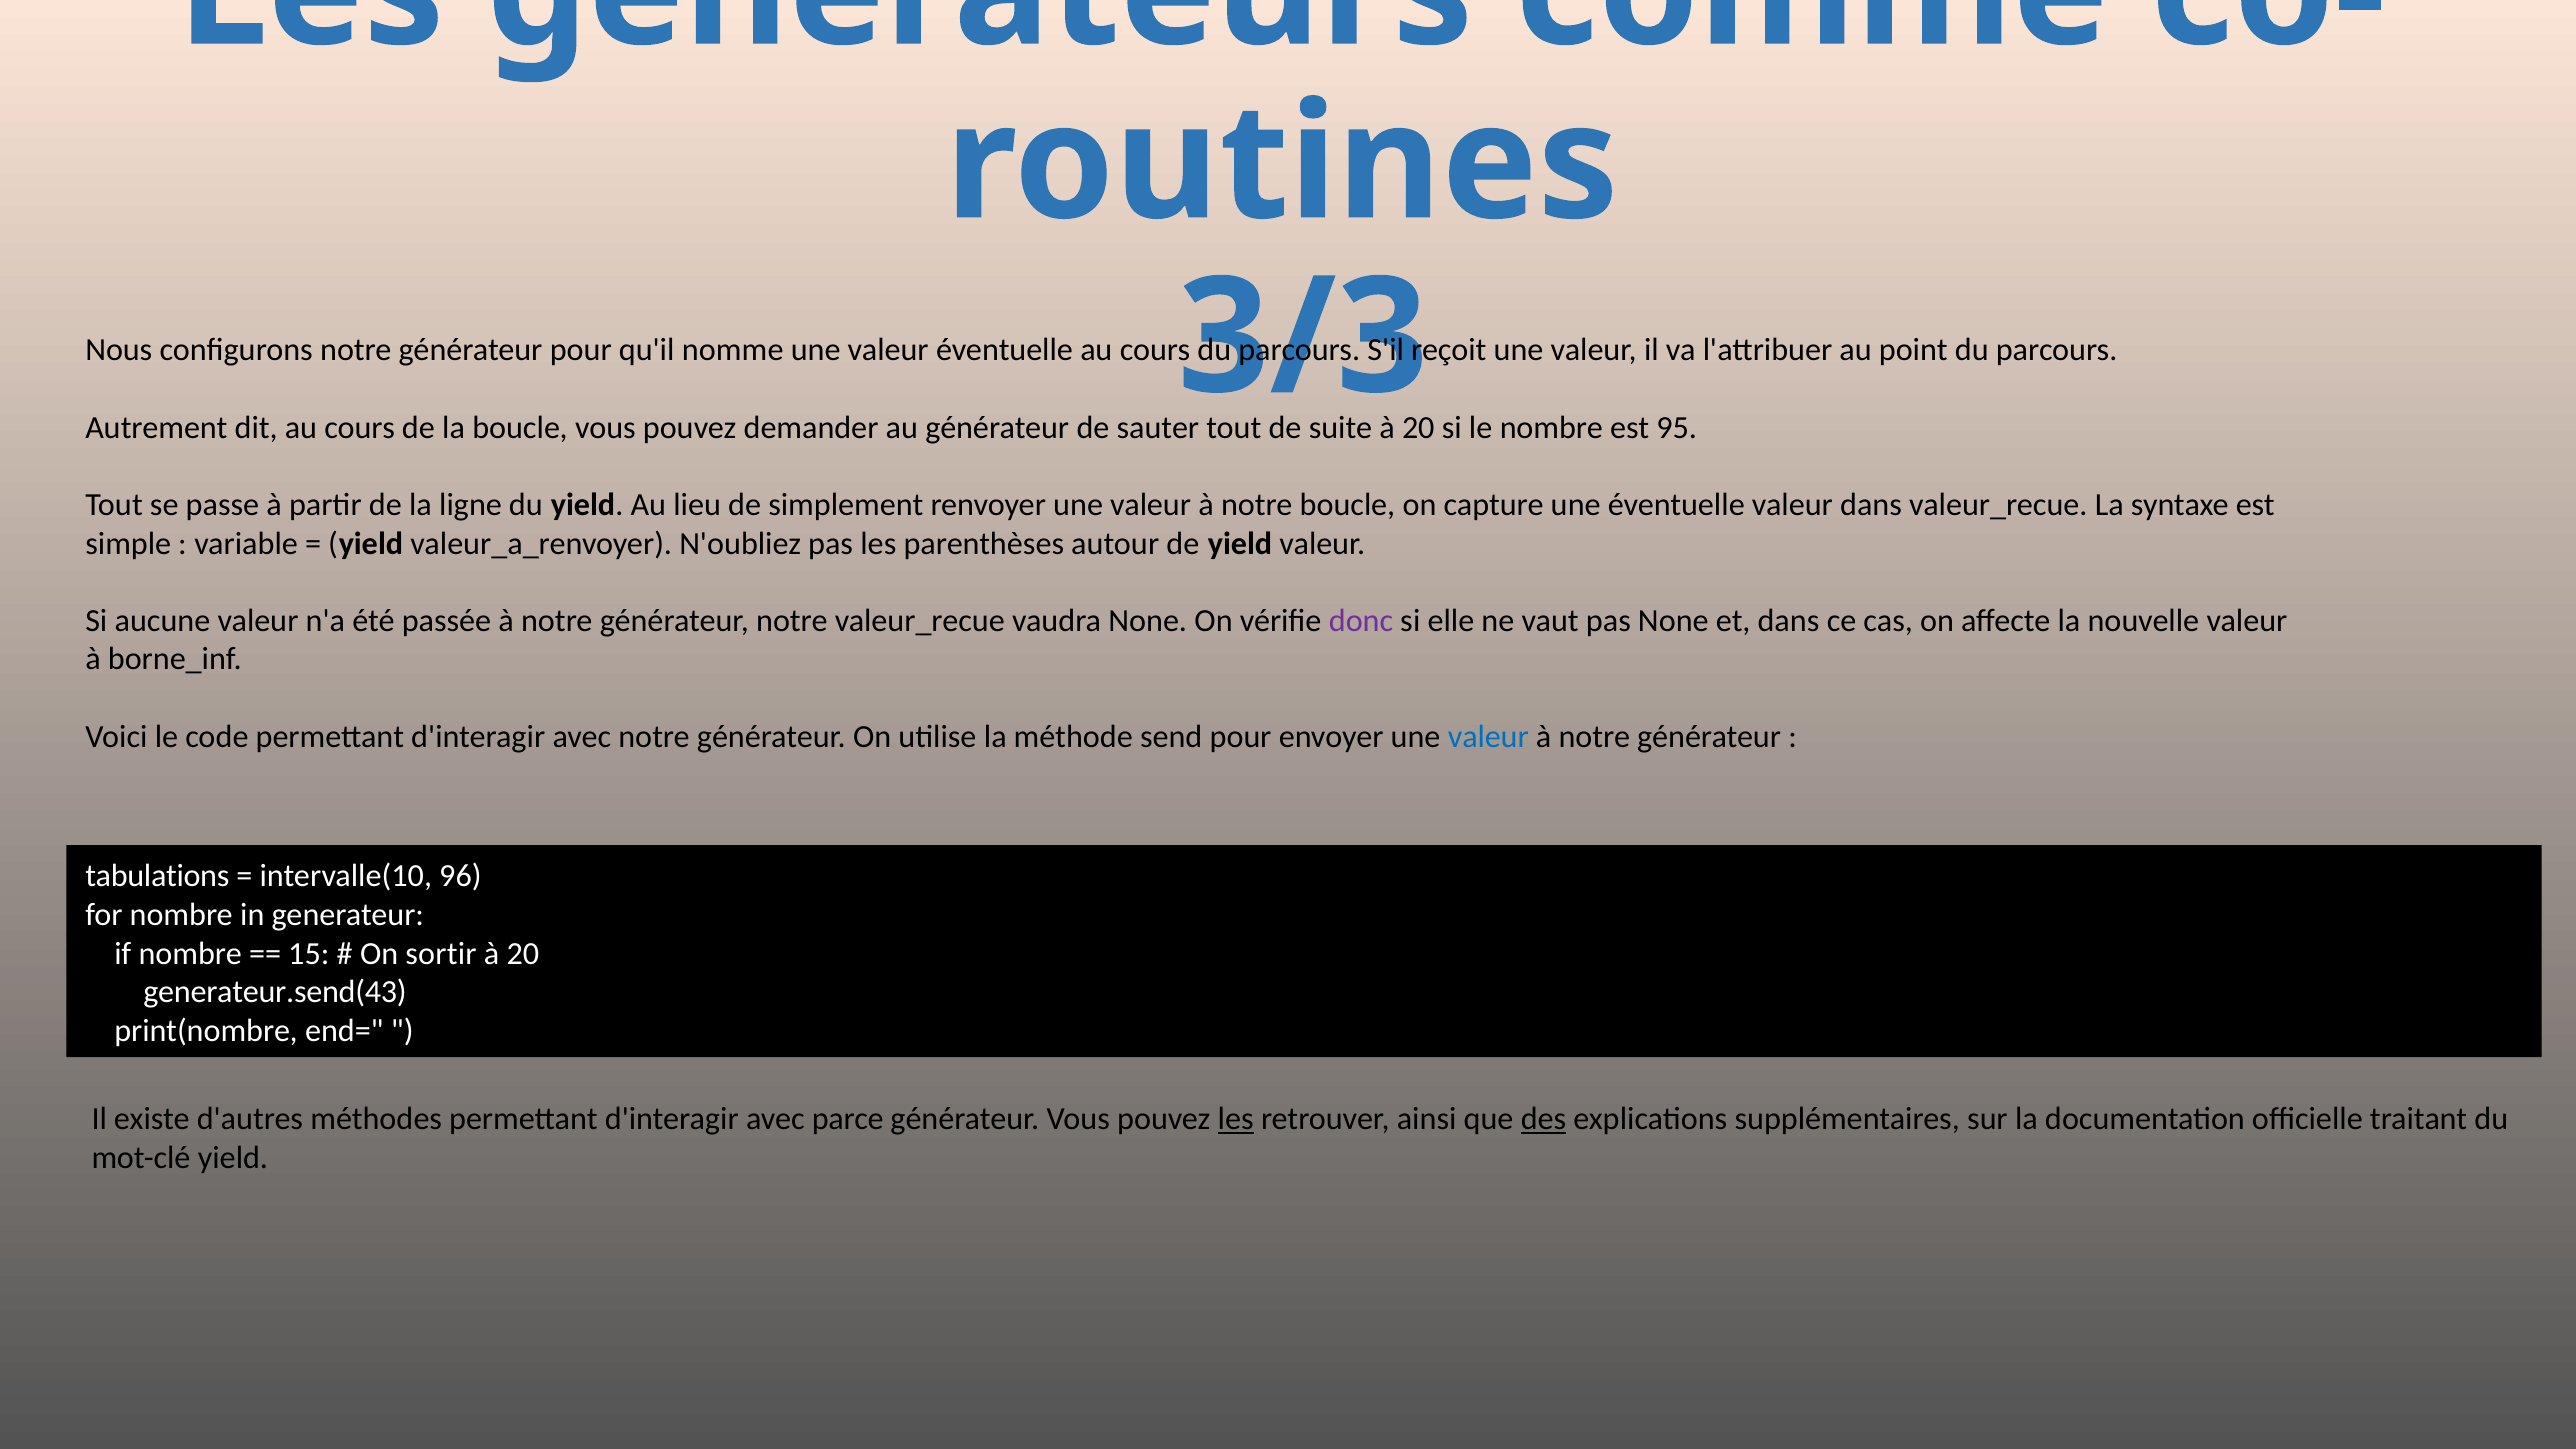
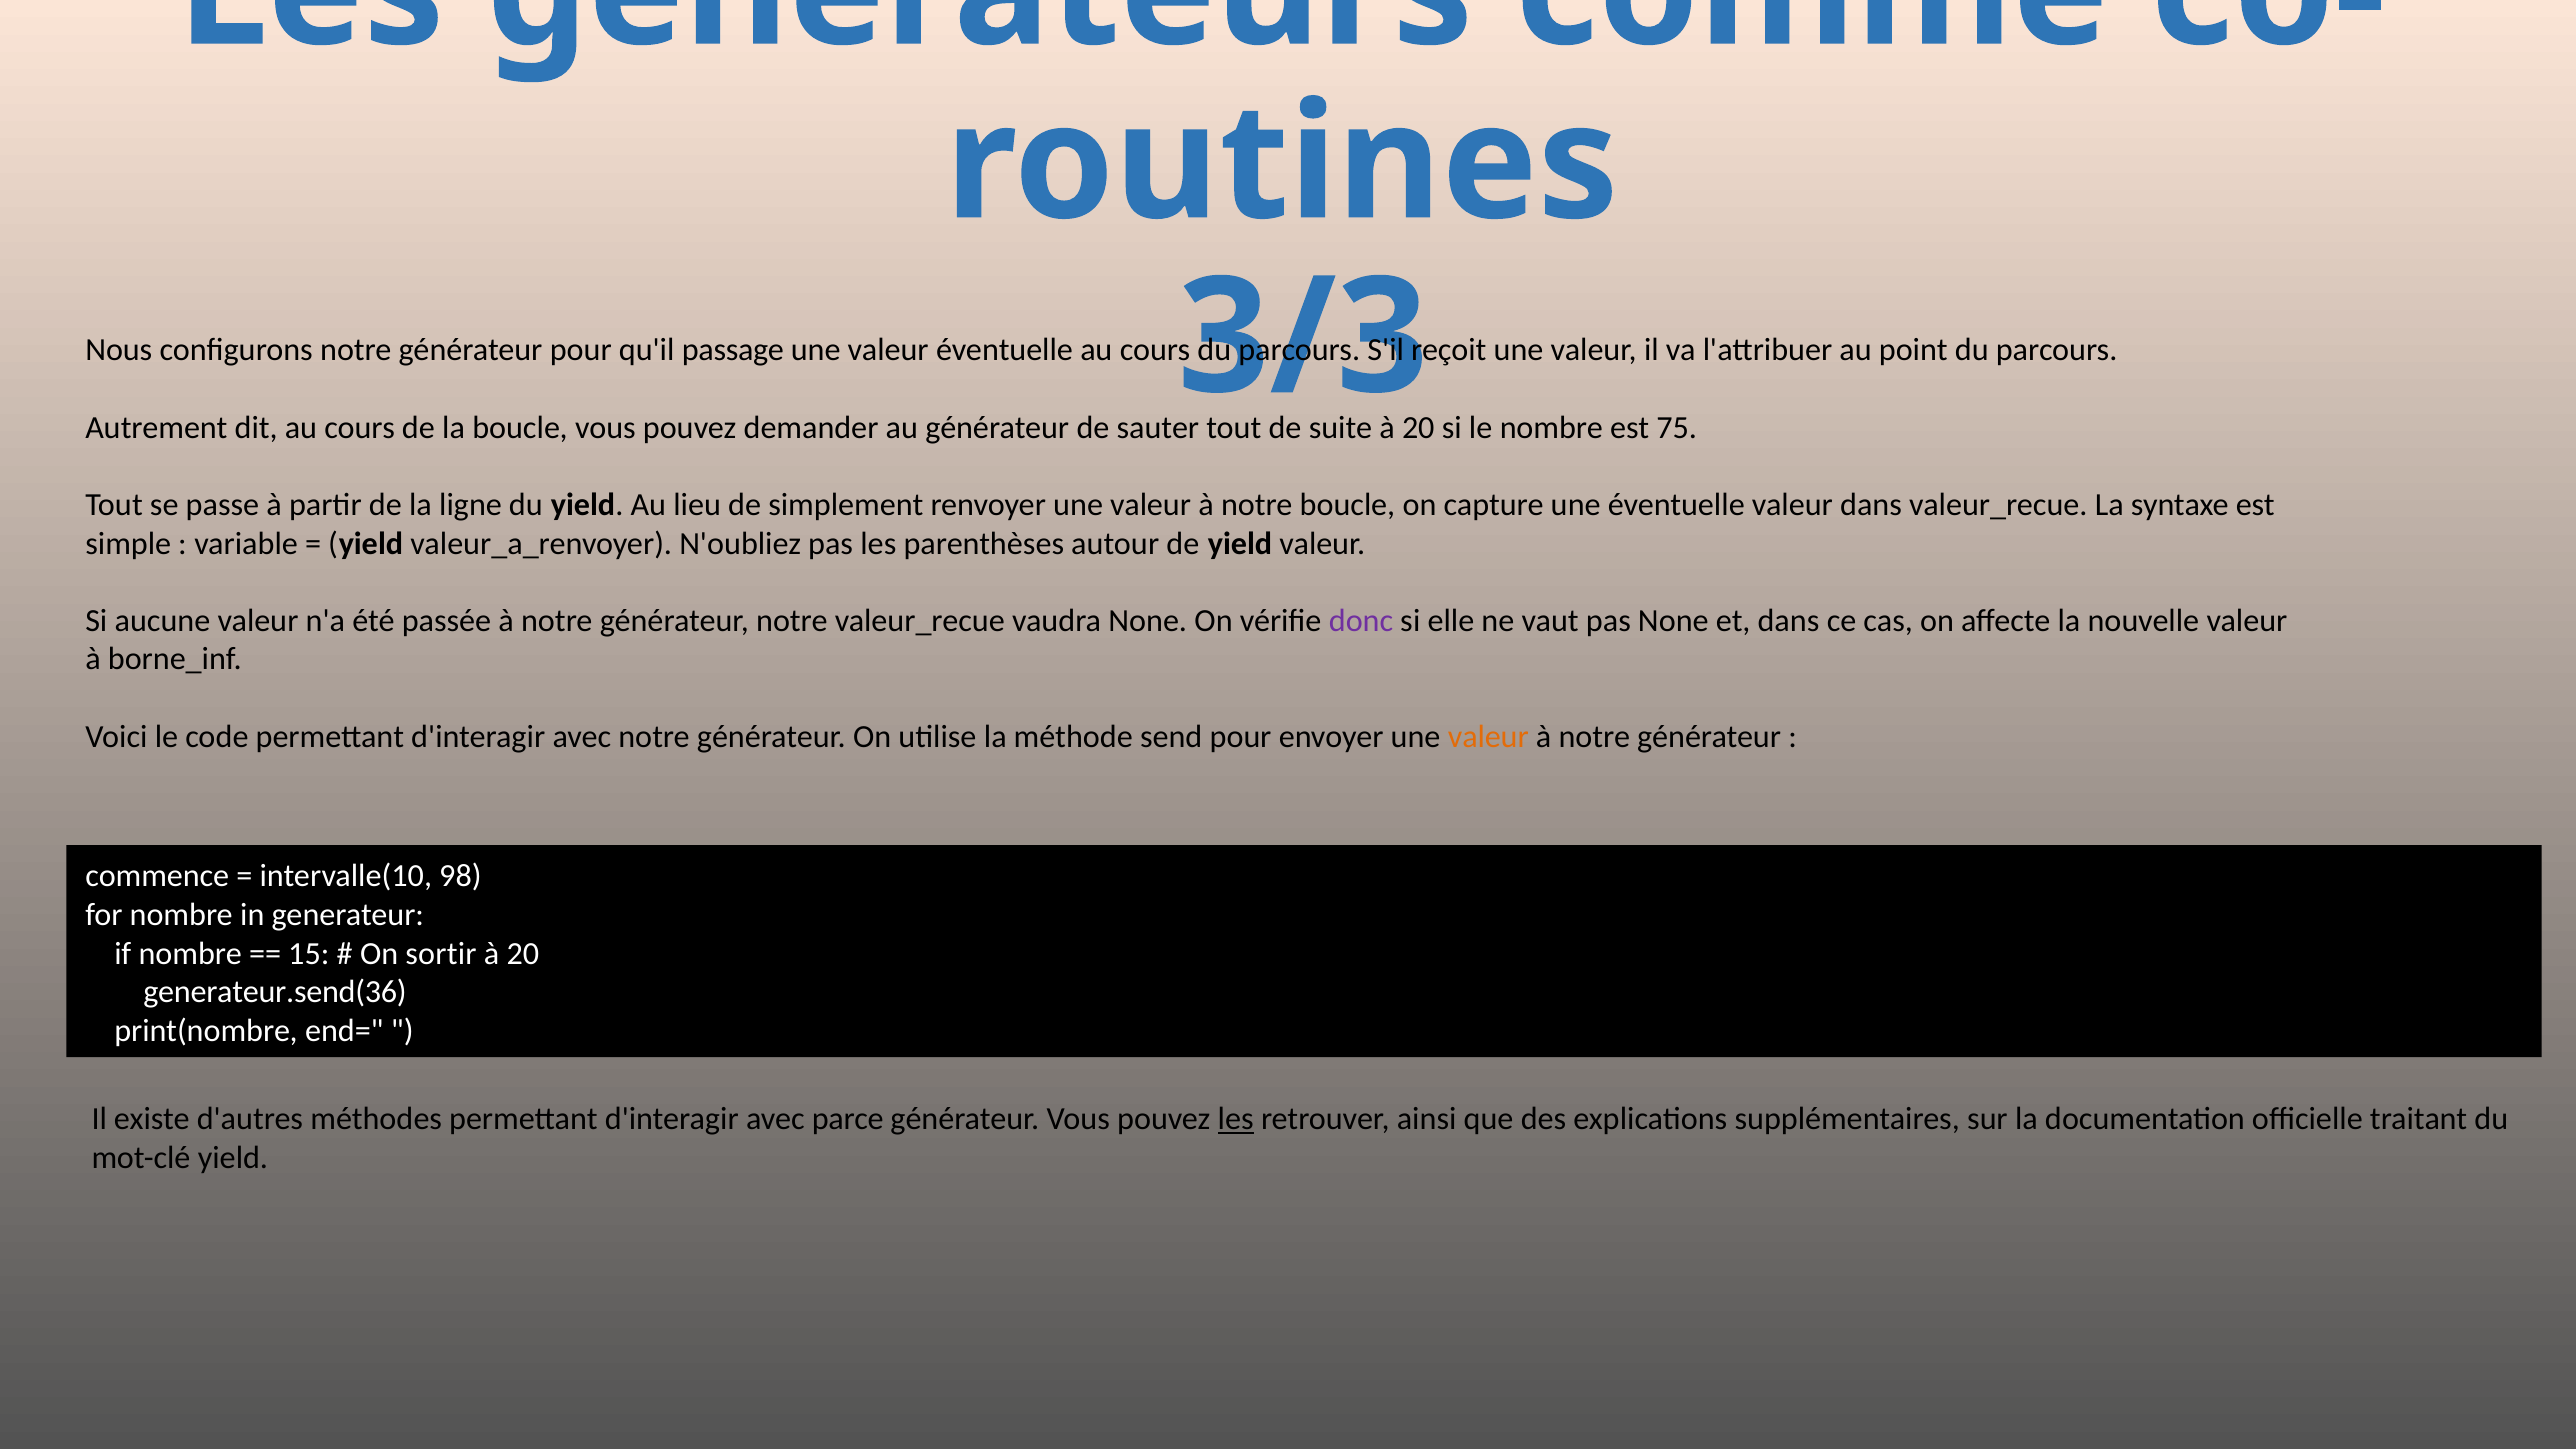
nomme: nomme -> passage (733, 350)
95: 95 -> 75 (1677, 428)
valeur colour: blue -> orange (1488, 737)
tabulations: tabulations -> commence (157, 876)
96: 96 -> 98 (460, 876)
generateur.send(43: generateur.send(43 -> generateur.send(36 (275, 992)
des underline: present -> none (1543, 1119)
